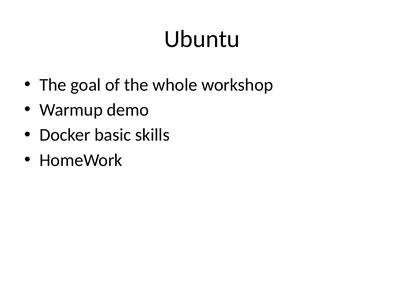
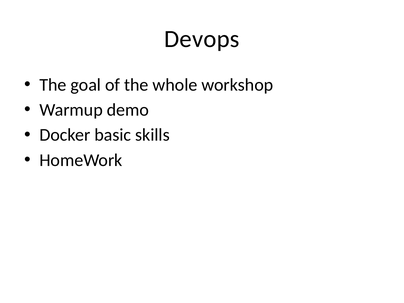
Ubuntu: Ubuntu -> Devops (202, 39)
